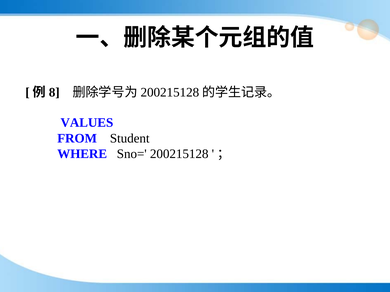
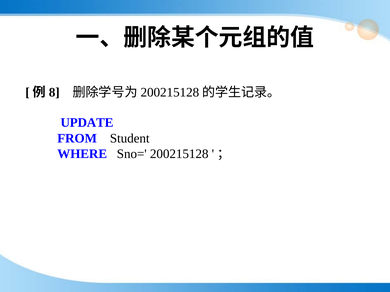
VALUES: VALUES -> UPDATE (87, 123)
